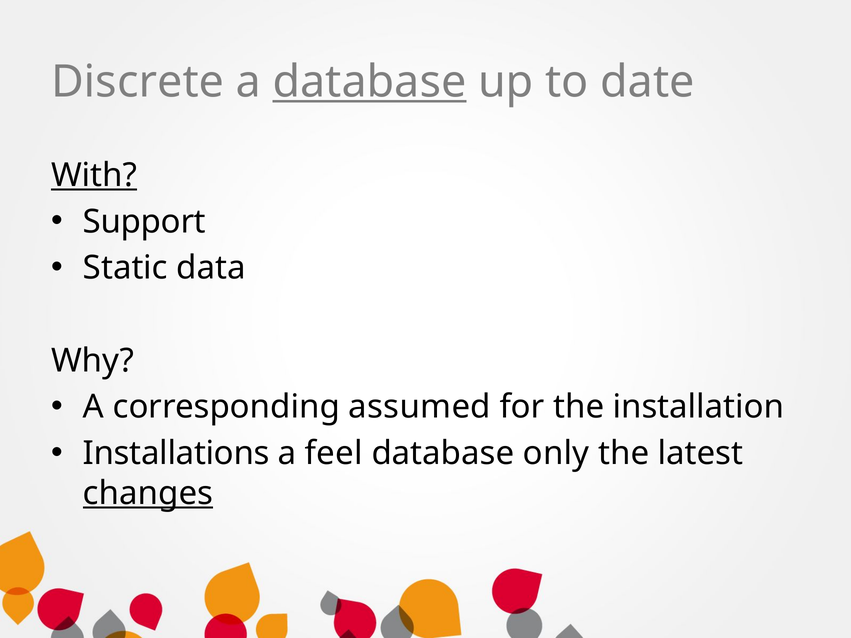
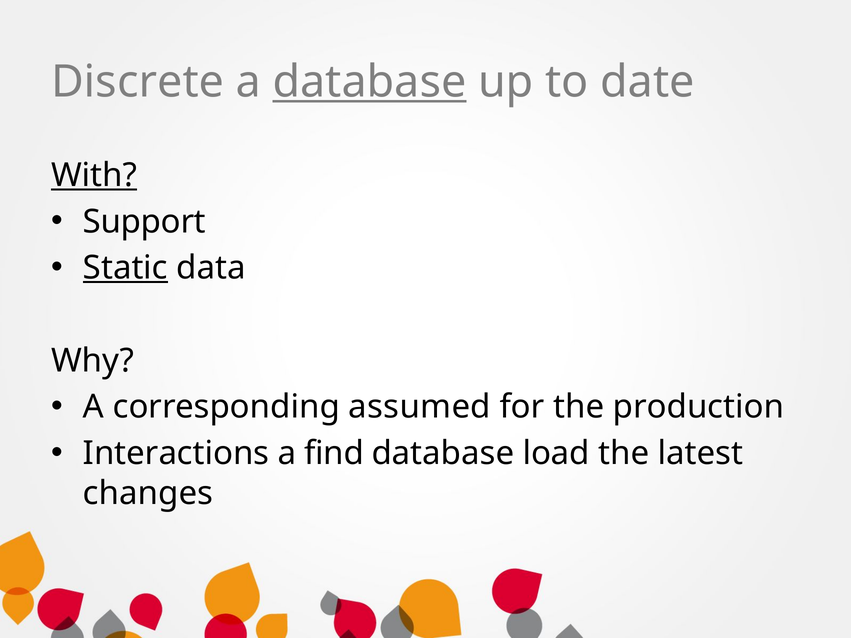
Static underline: none -> present (125, 268)
installation: installation -> production (698, 407)
Installations: Installations -> Interactions (176, 454)
feel: feel -> find (334, 454)
only: only -> load (556, 454)
changes underline: present -> none (148, 493)
